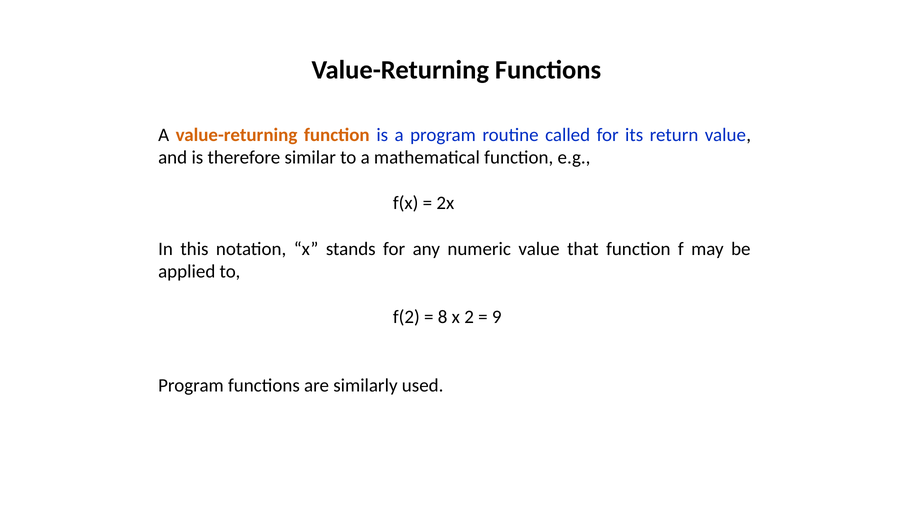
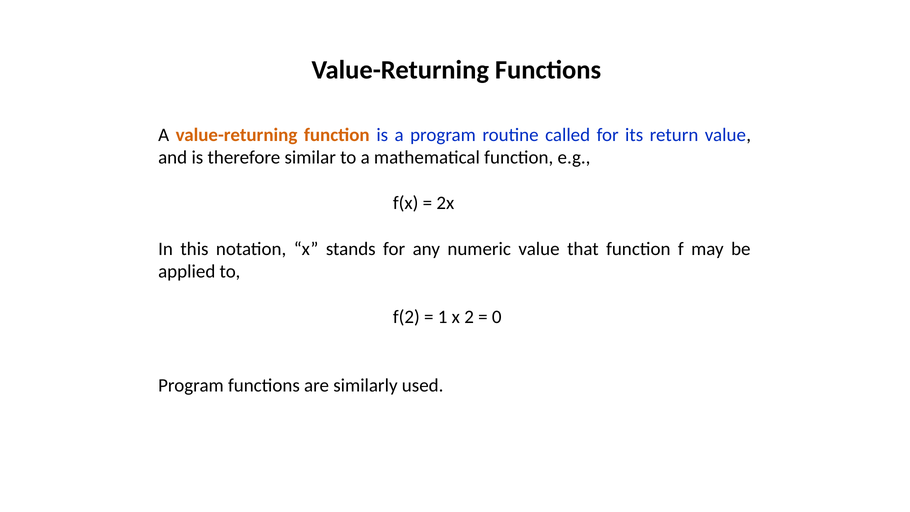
8: 8 -> 1 (443, 317)
9: 9 -> 0 (497, 317)
